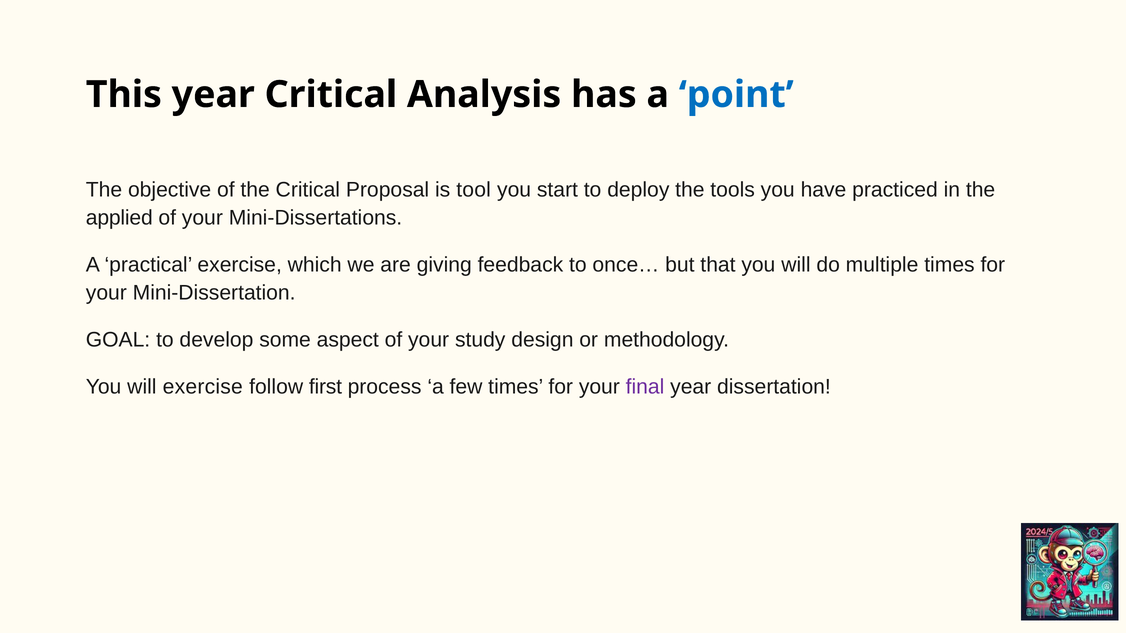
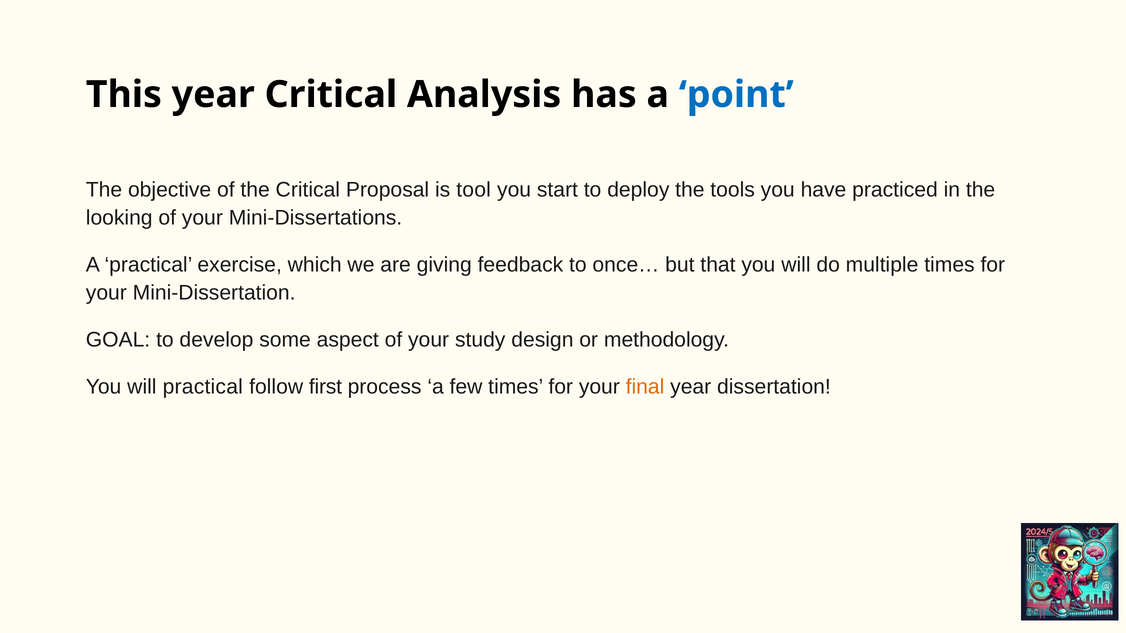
applied: applied -> looking (119, 218)
will exercise: exercise -> practical (203, 387)
final colour: purple -> orange (645, 387)
